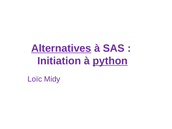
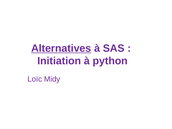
python underline: present -> none (110, 61)
